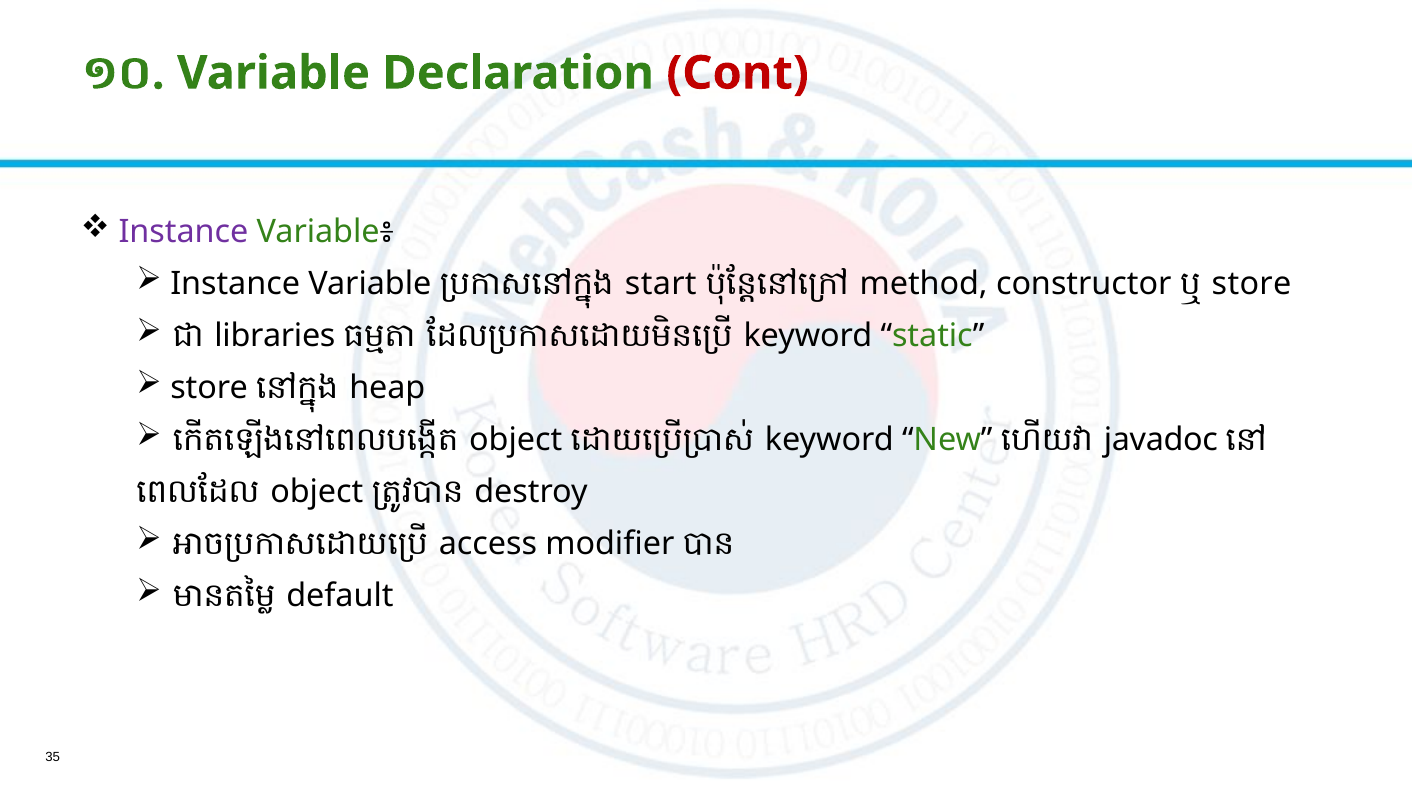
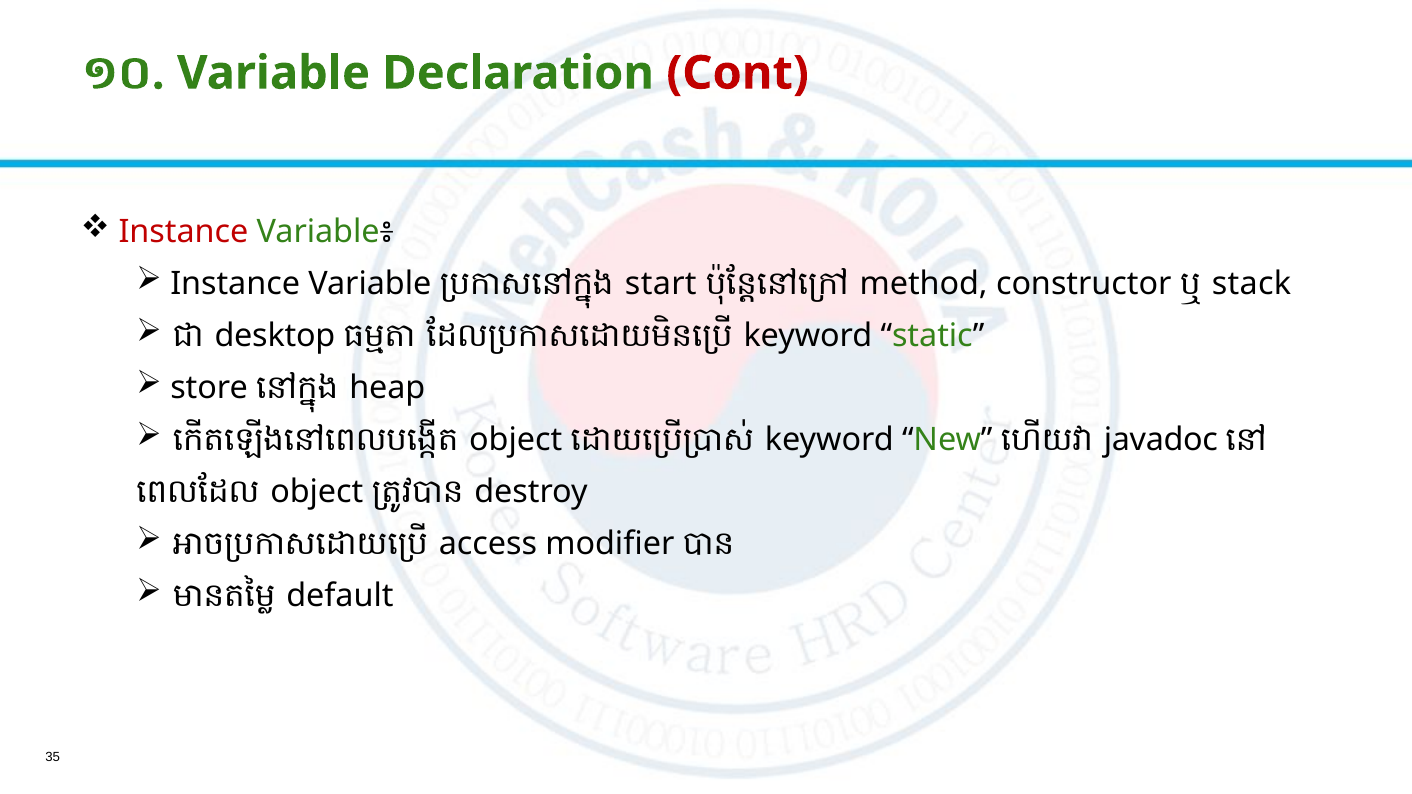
Instance colour: purple -> red (183, 232)
store: store -> stack (1252, 284)
libraries: libraries -> desktop (275, 336)
